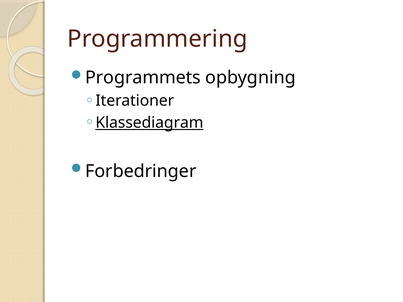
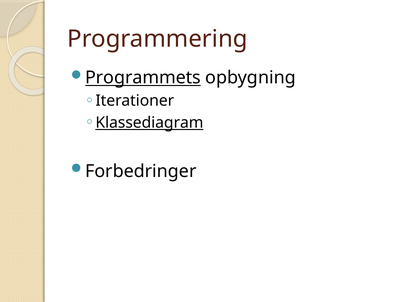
Programmets underline: none -> present (143, 78)
